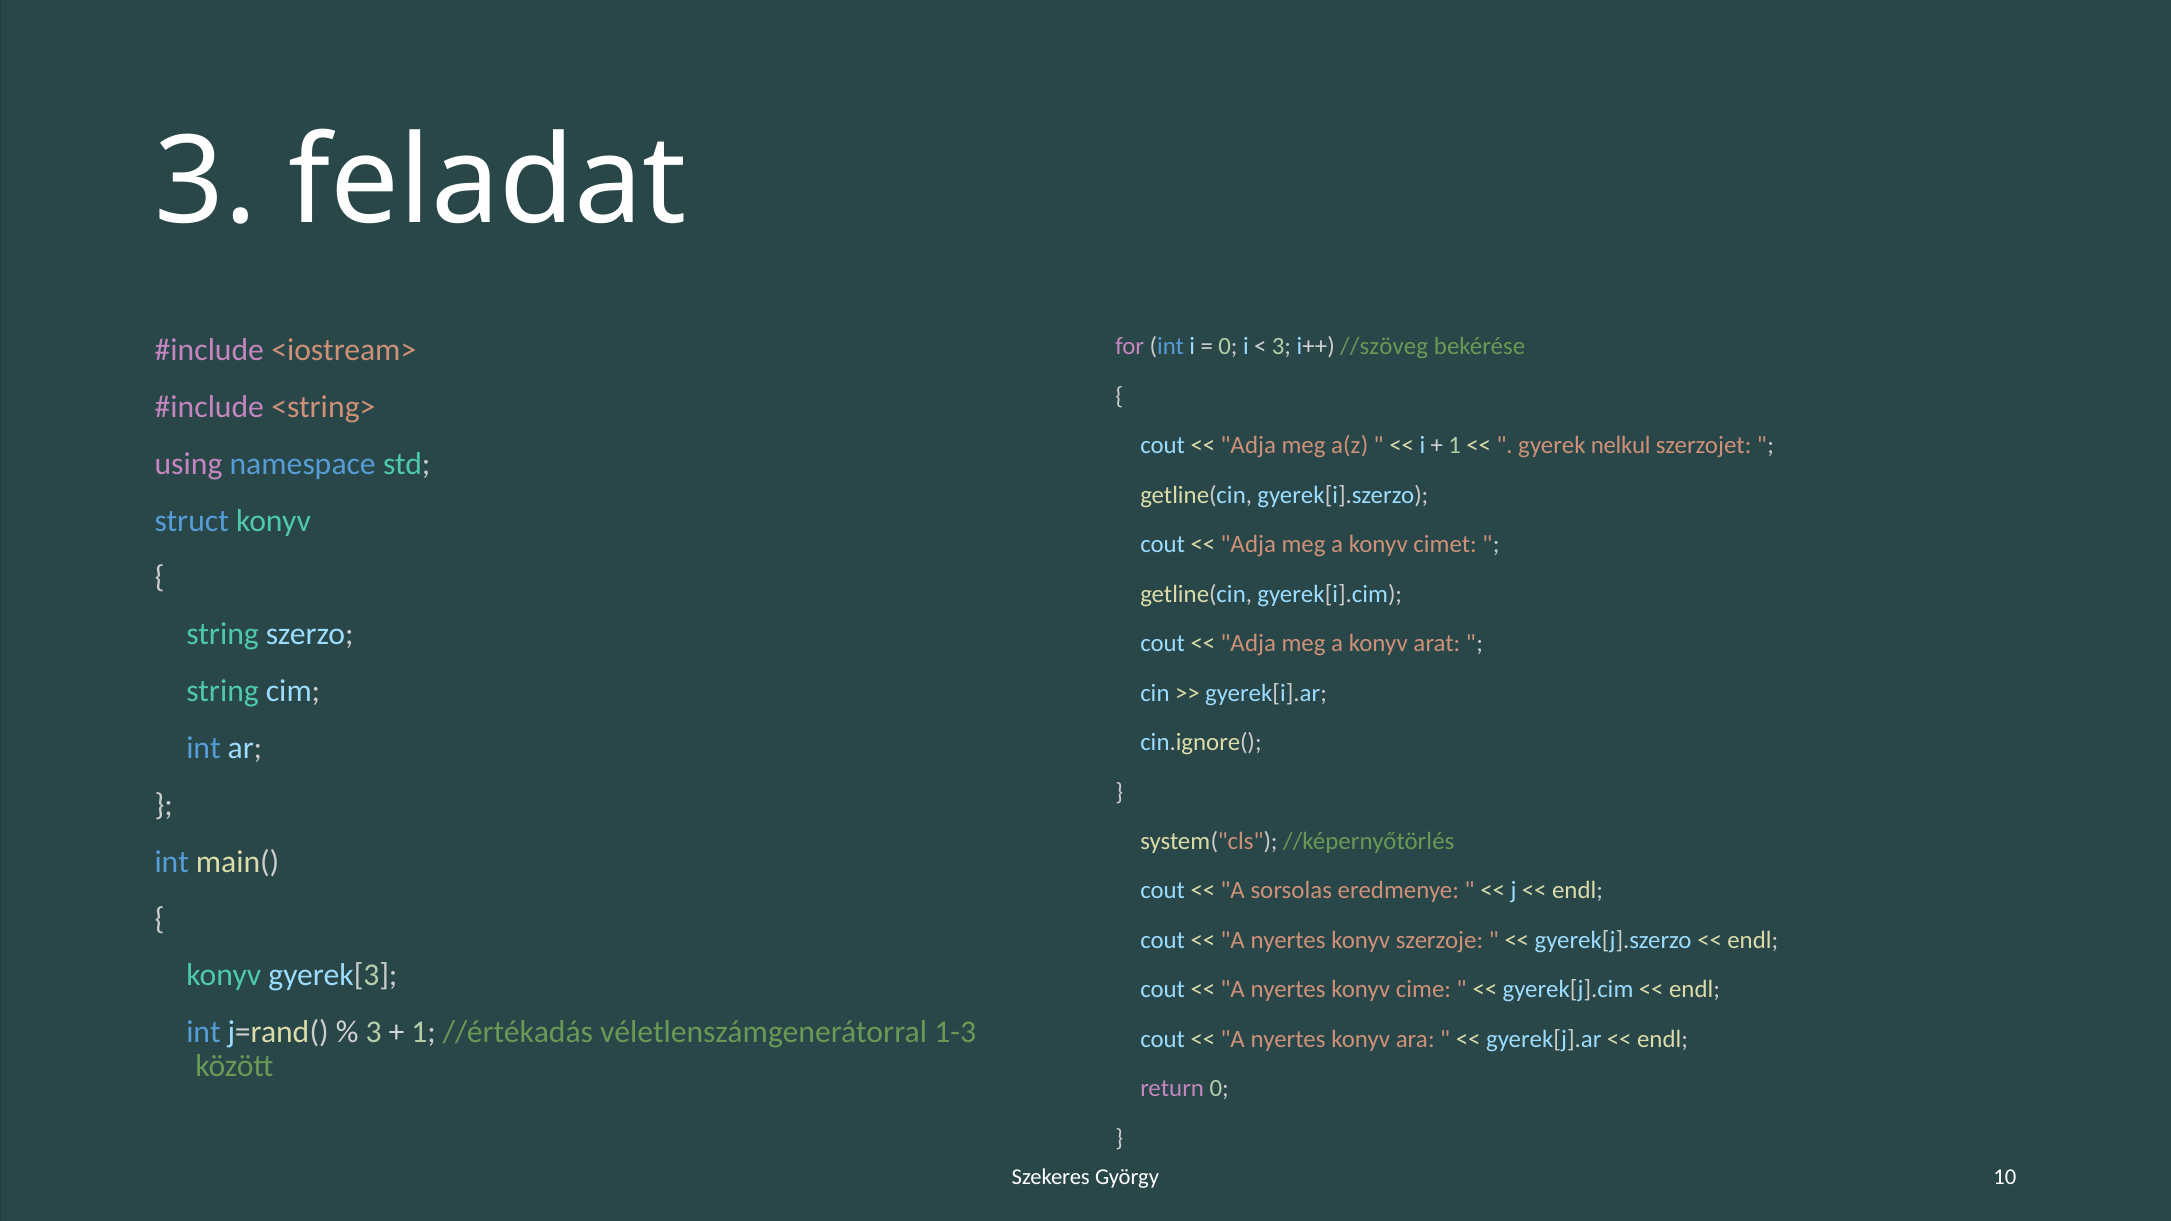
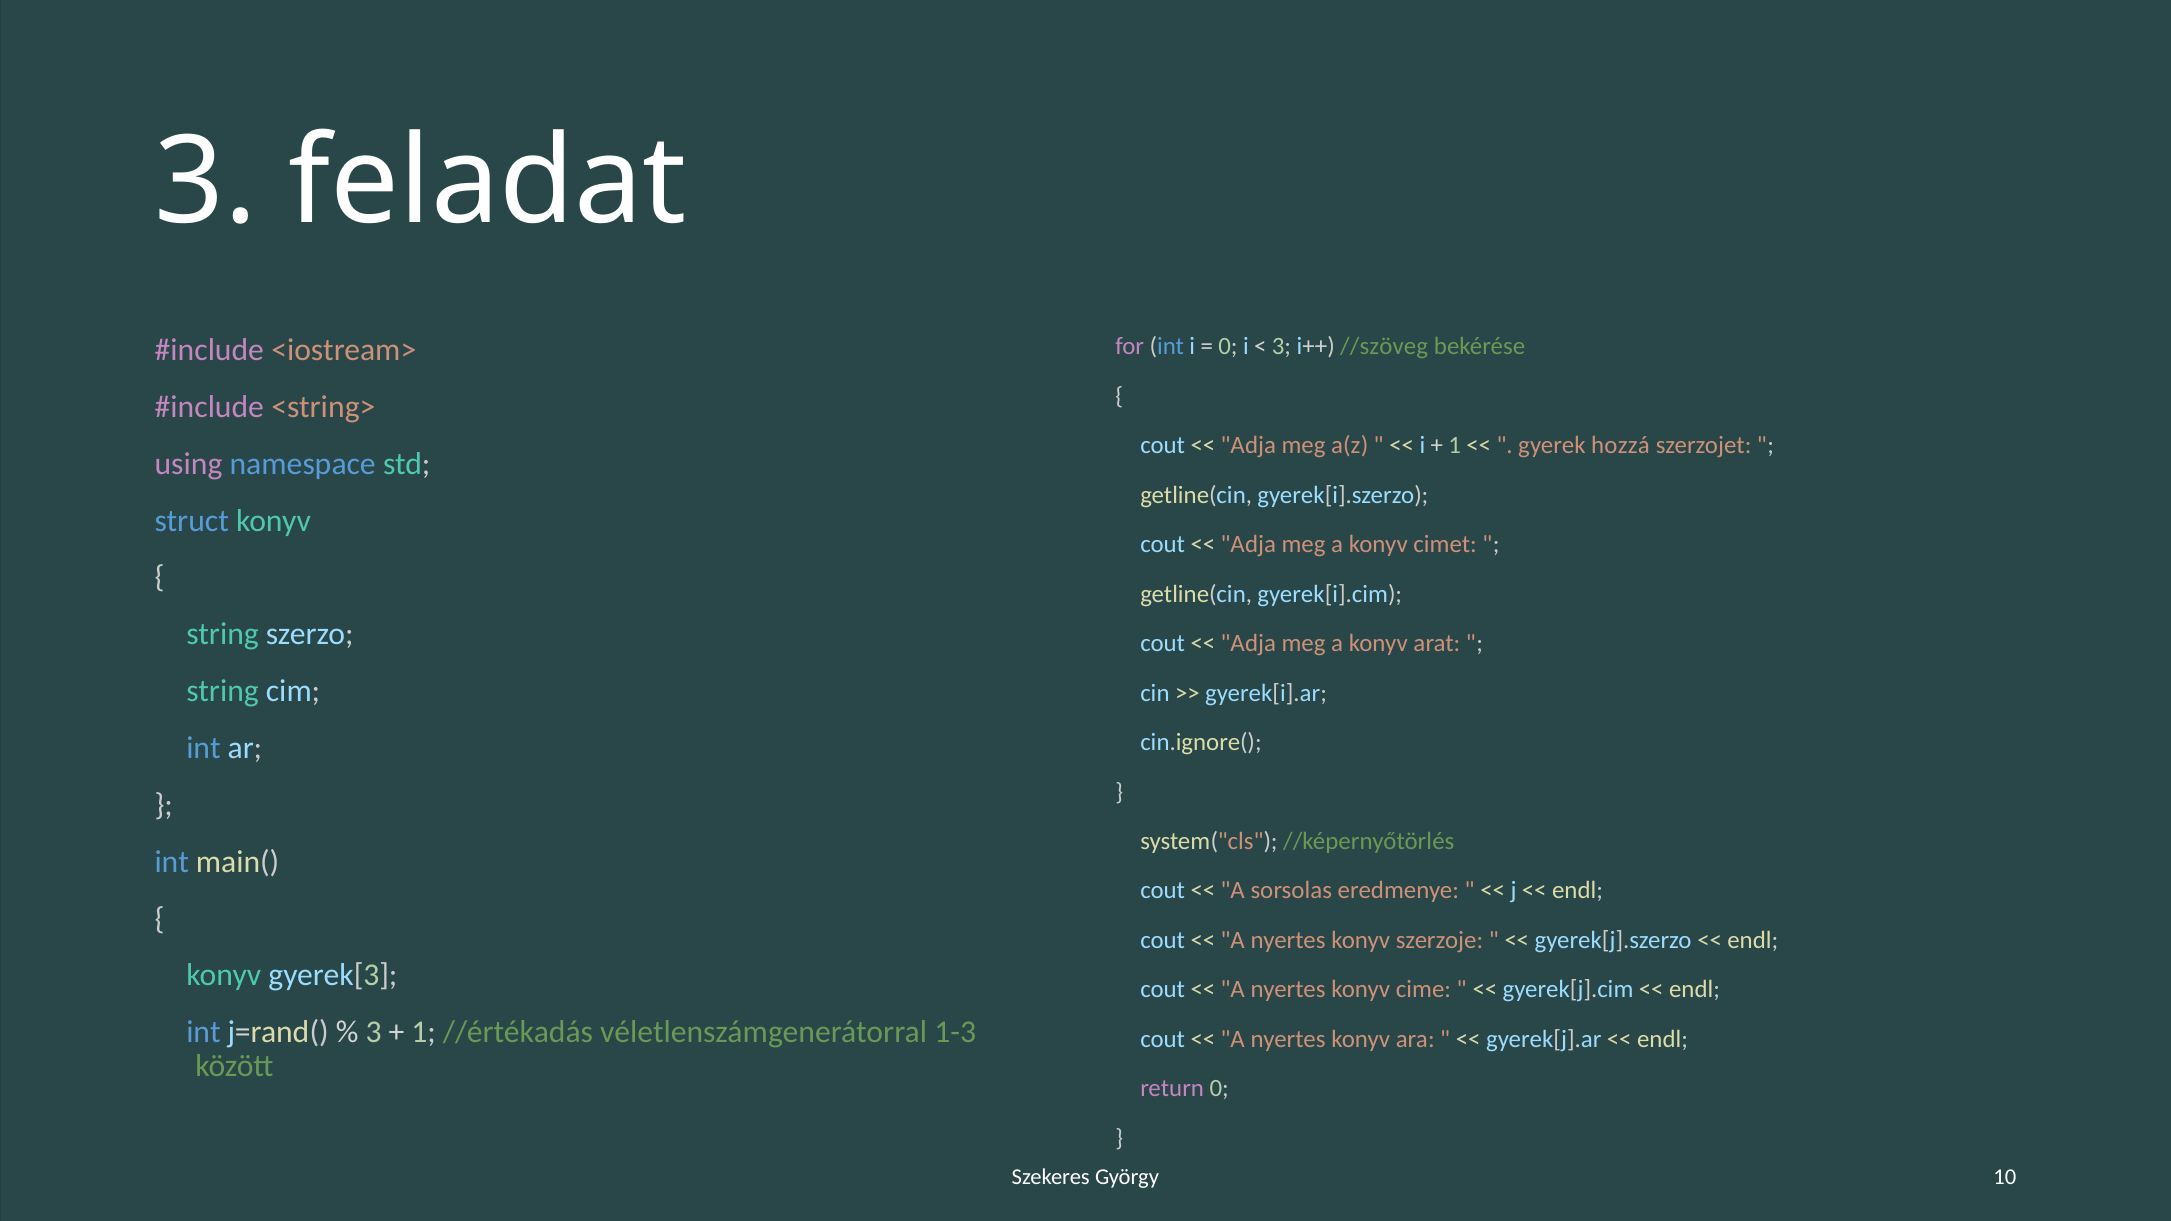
nelkul: nelkul -> hozzá (1620, 446)
